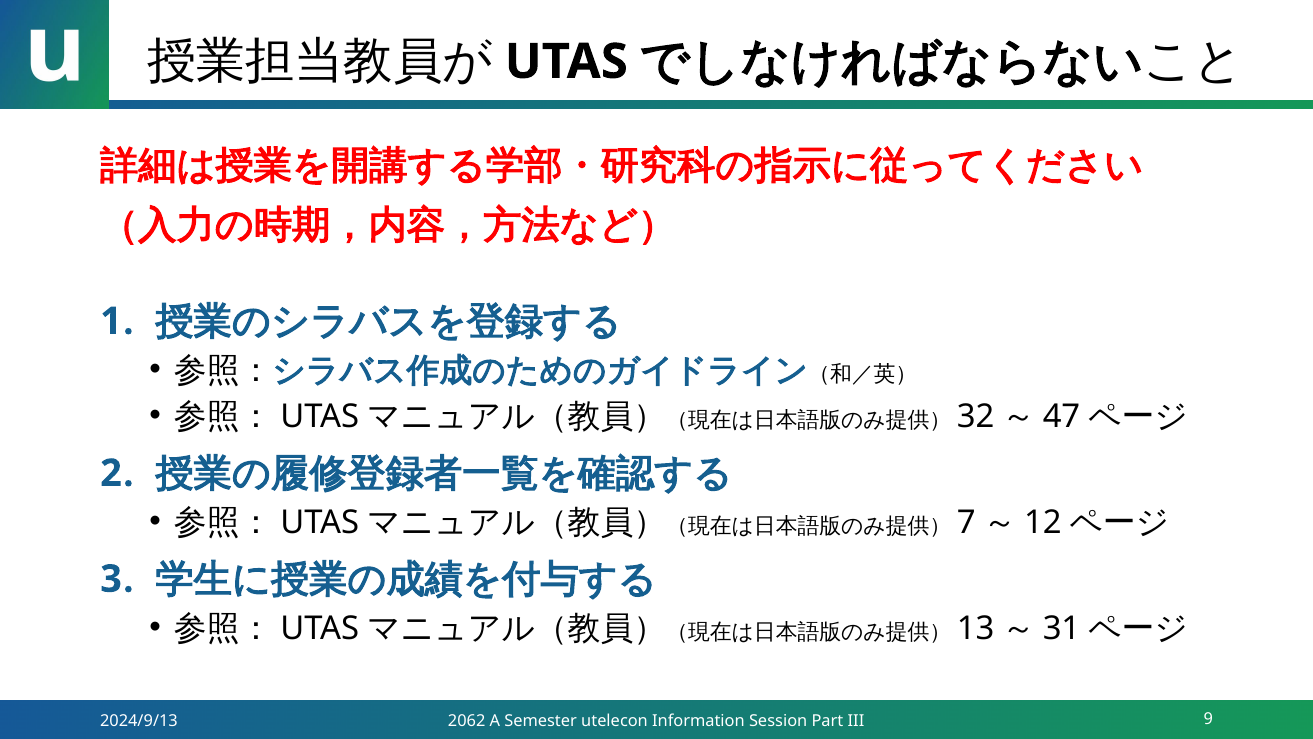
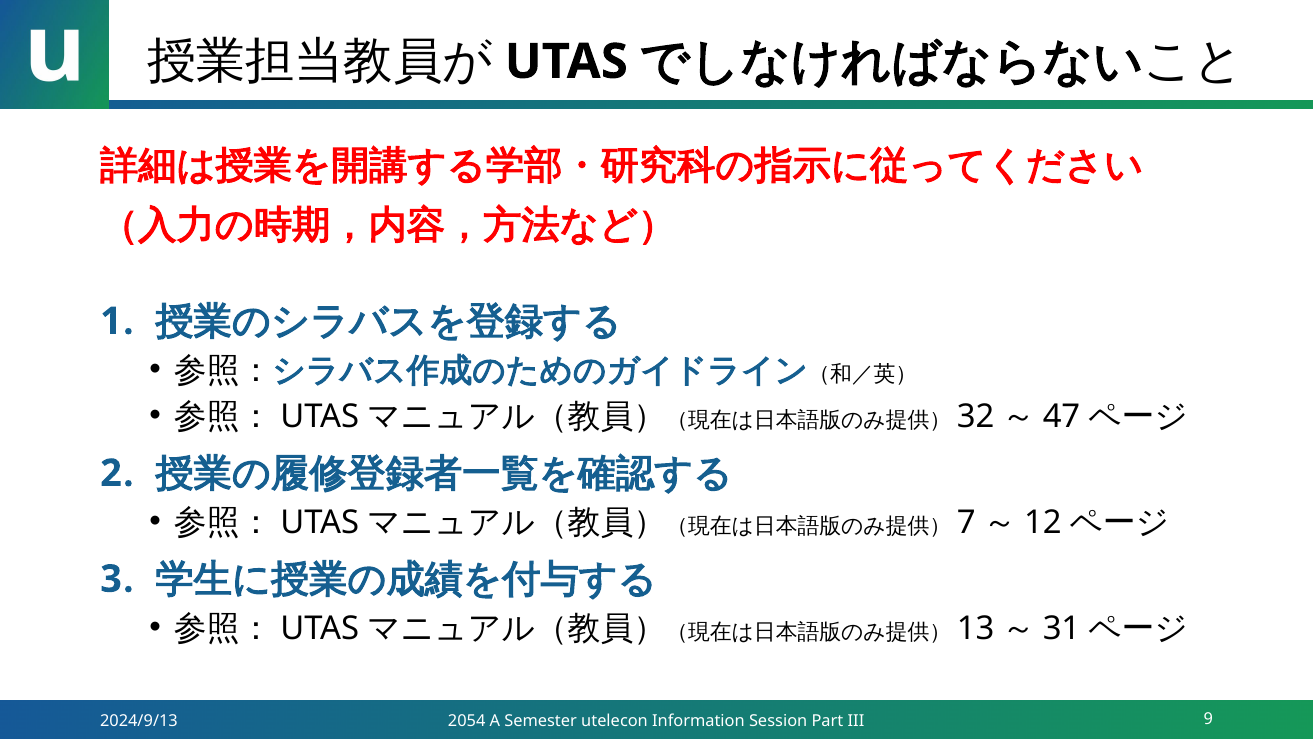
2062: 2062 -> 2054 (467, 720)
